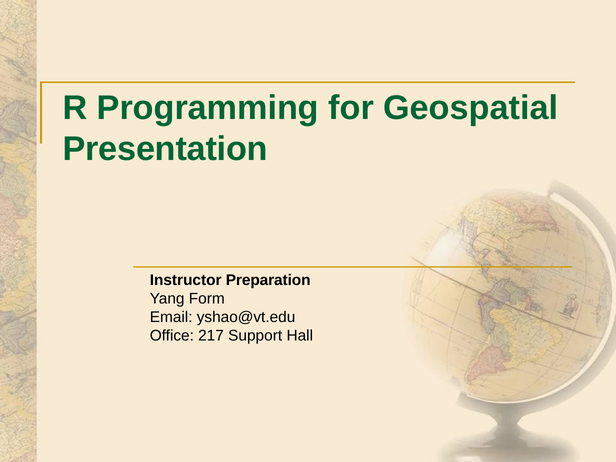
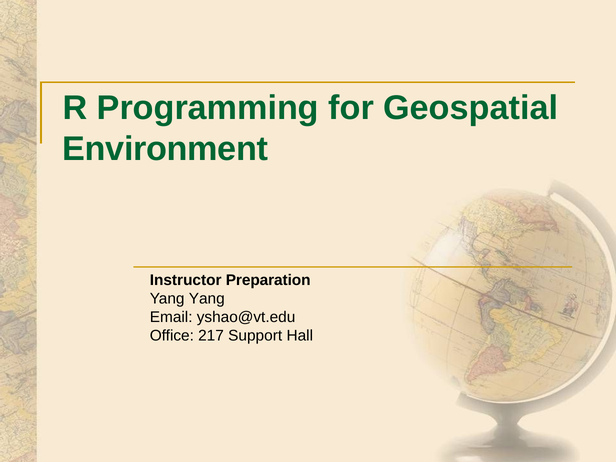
Presentation: Presentation -> Environment (165, 149)
Yang Form: Form -> Yang (207, 299)
